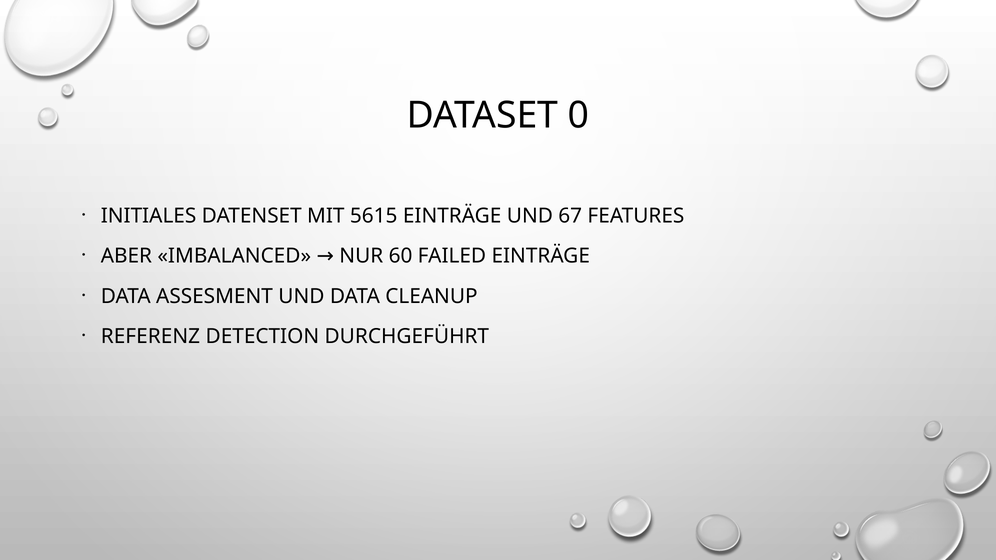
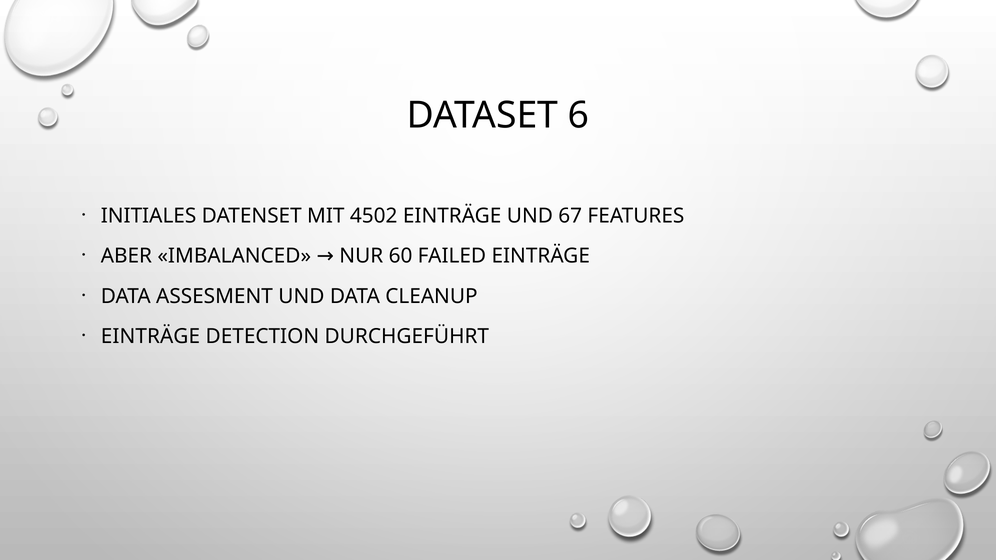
0: 0 -> 6 (579, 115)
5615: 5615 -> 4502 (374, 216)
REFERENZ: REFERENZ -> EINTRÄGE (150, 337)
